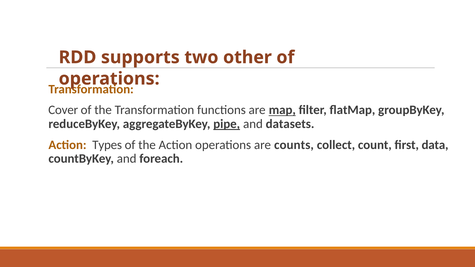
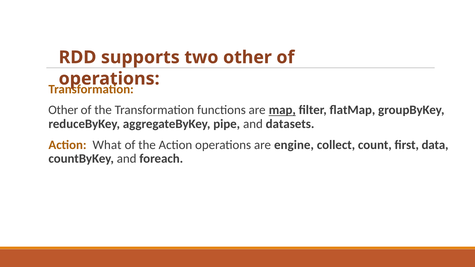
Cover: Cover -> Other (63, 110)
pipe underline: present -> none (227, 124)
Types: Types -> What (107, 145)
counts: counts -> engine (294, 145)
